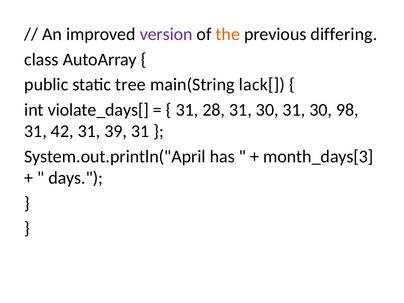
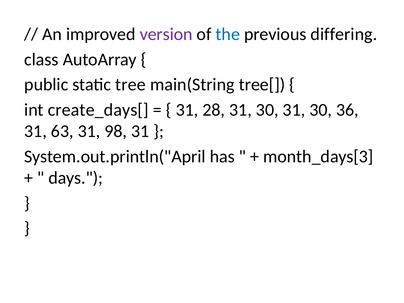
the colour: orange -> blue (228, 34)
lack[: lack[ -> tree[ (262, 85)
violate_days[: violate_days[ -> create_days[ (98, 110)
98: 98 -> 36 (347, 110)
42: 42 -> 63 (62, 131)
39: 39 -> 98 (116, 131)
